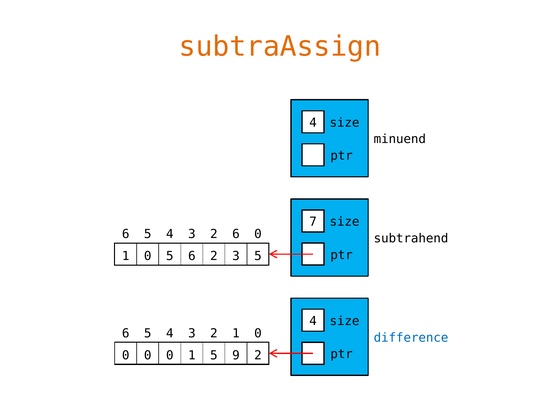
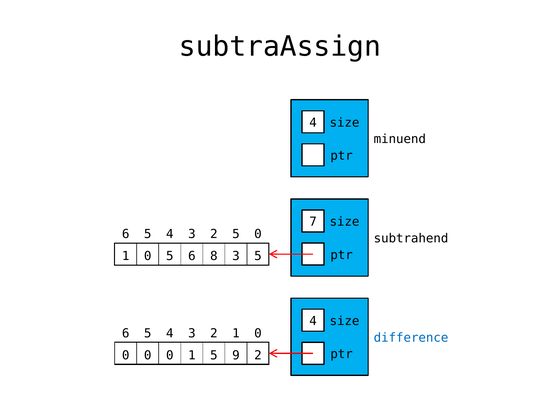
subtraAssign colour: orange -> black (280, 47)
2 6: 6 -> 5 (236, 234)
6 2: 2 -> 8 (214, 256)
